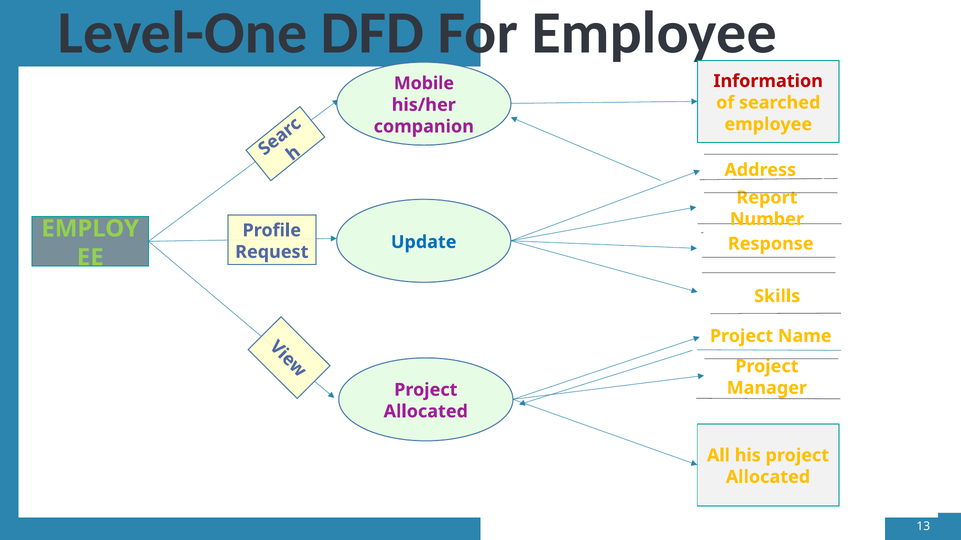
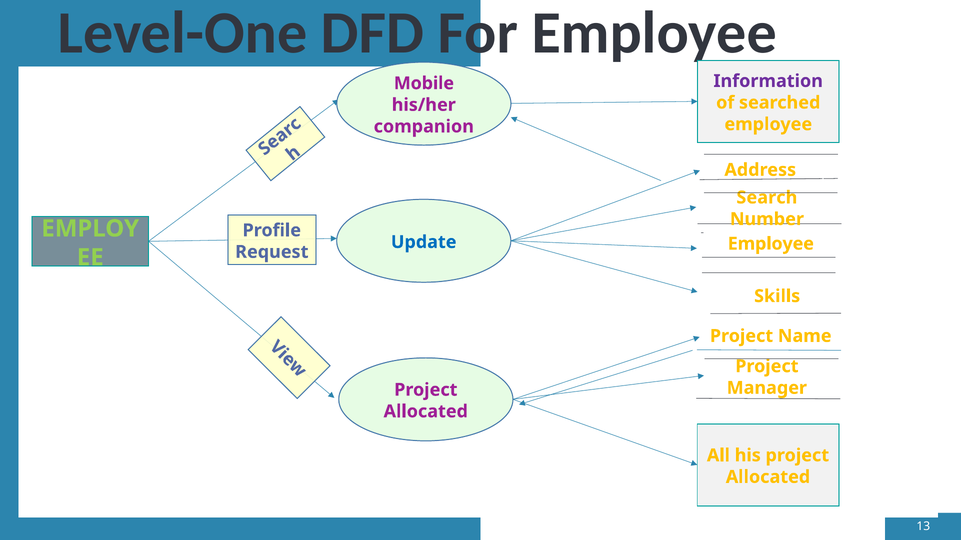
Information colour: red -> purple (768, 81)
Report: Report -> Search (767, 198)
Response: Response -> Employee (771, 244)
